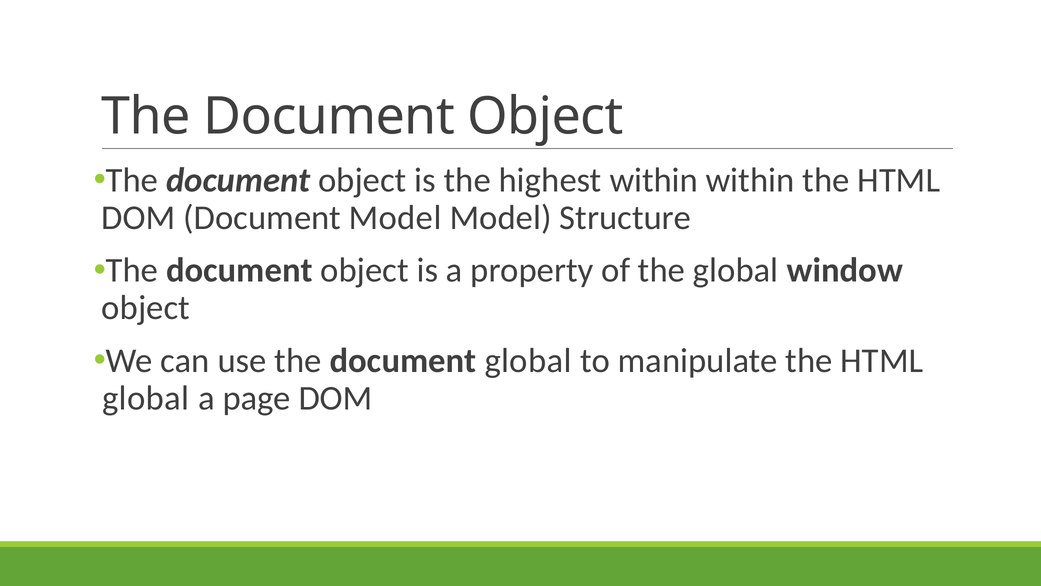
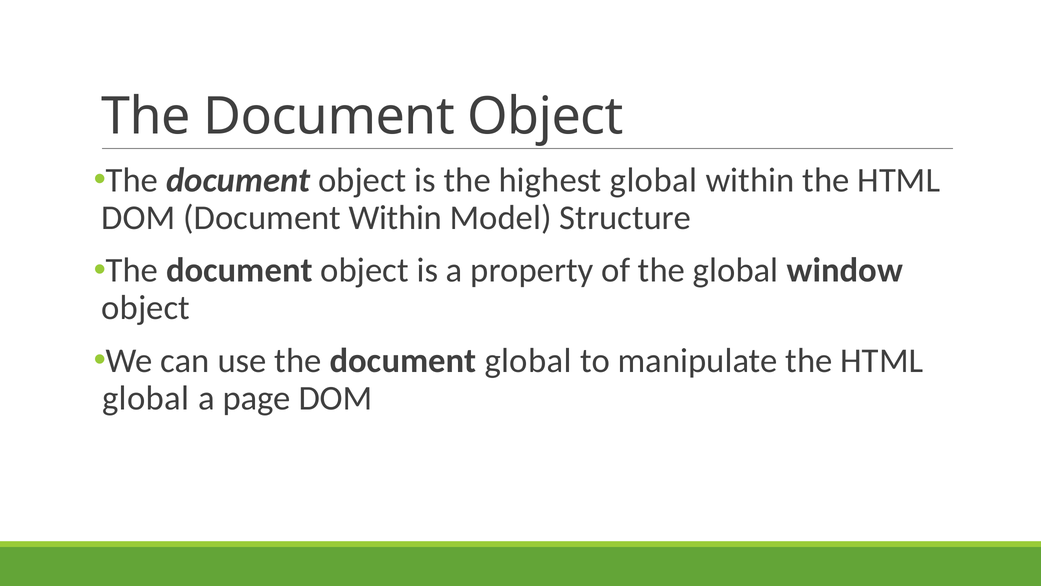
highest within: within -> global (653, 180)
Document Model: Model -> Within (395, 218)
